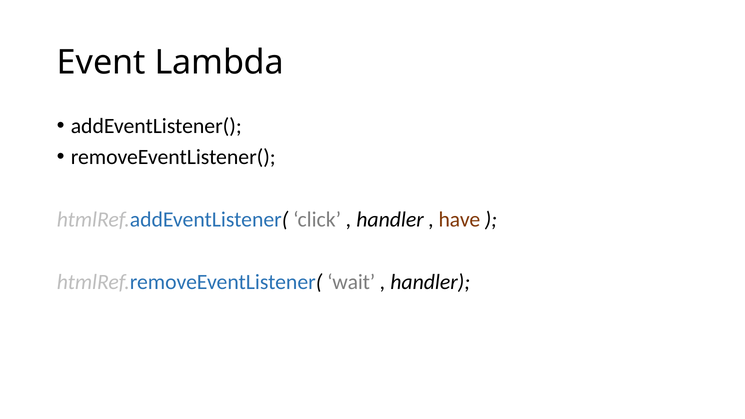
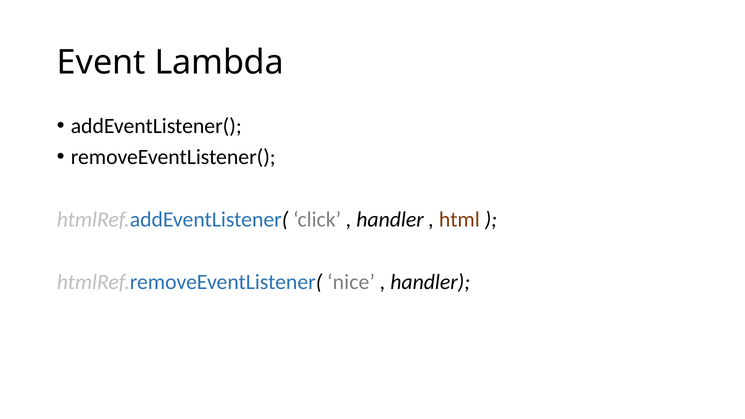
have: have -> html (459, 220)
wait: wait -> nice (351, 282)
